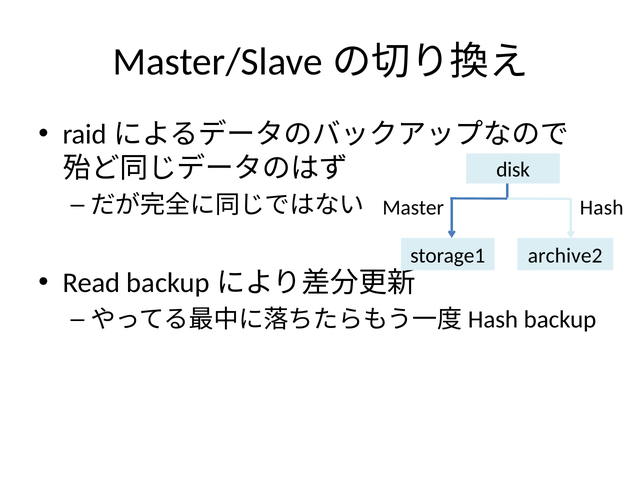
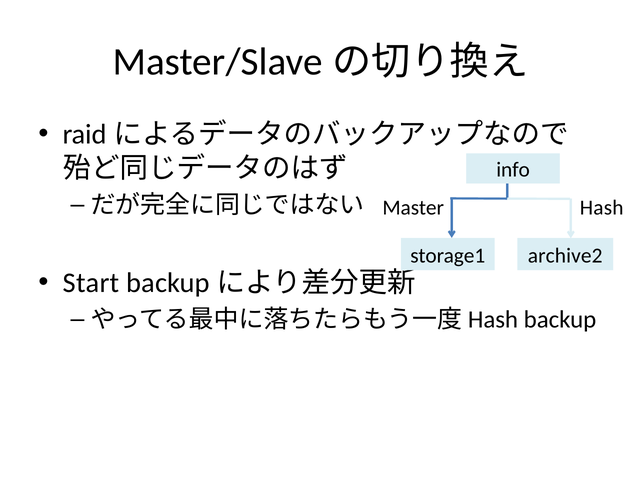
disk: disk -> info (513, 170)
Read: Read -> Start (91, 283)
